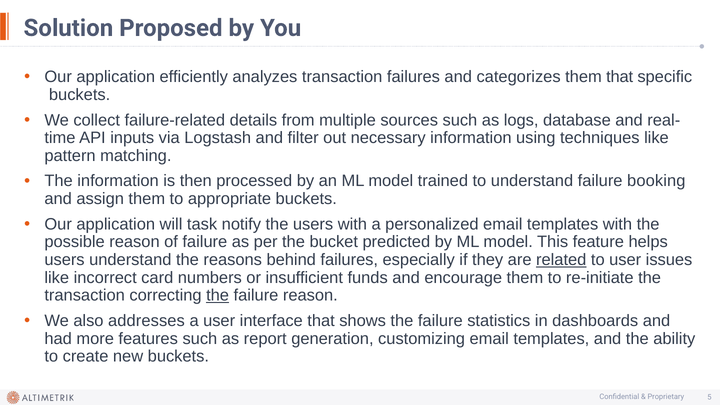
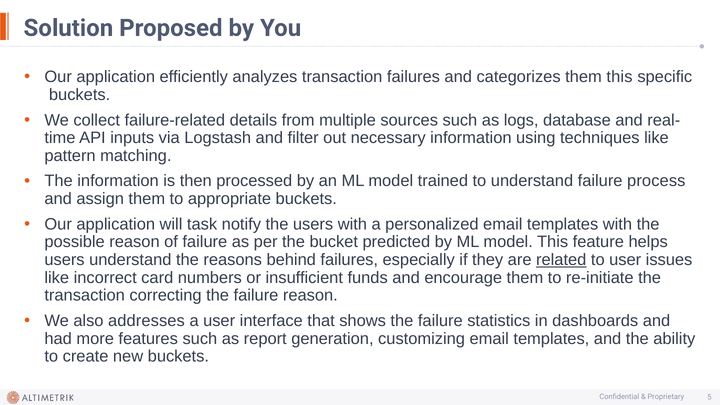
them that: that -> this (619, 77)
booking: booking -> process (656, 181)
the underline: present -> none (218, 295)
